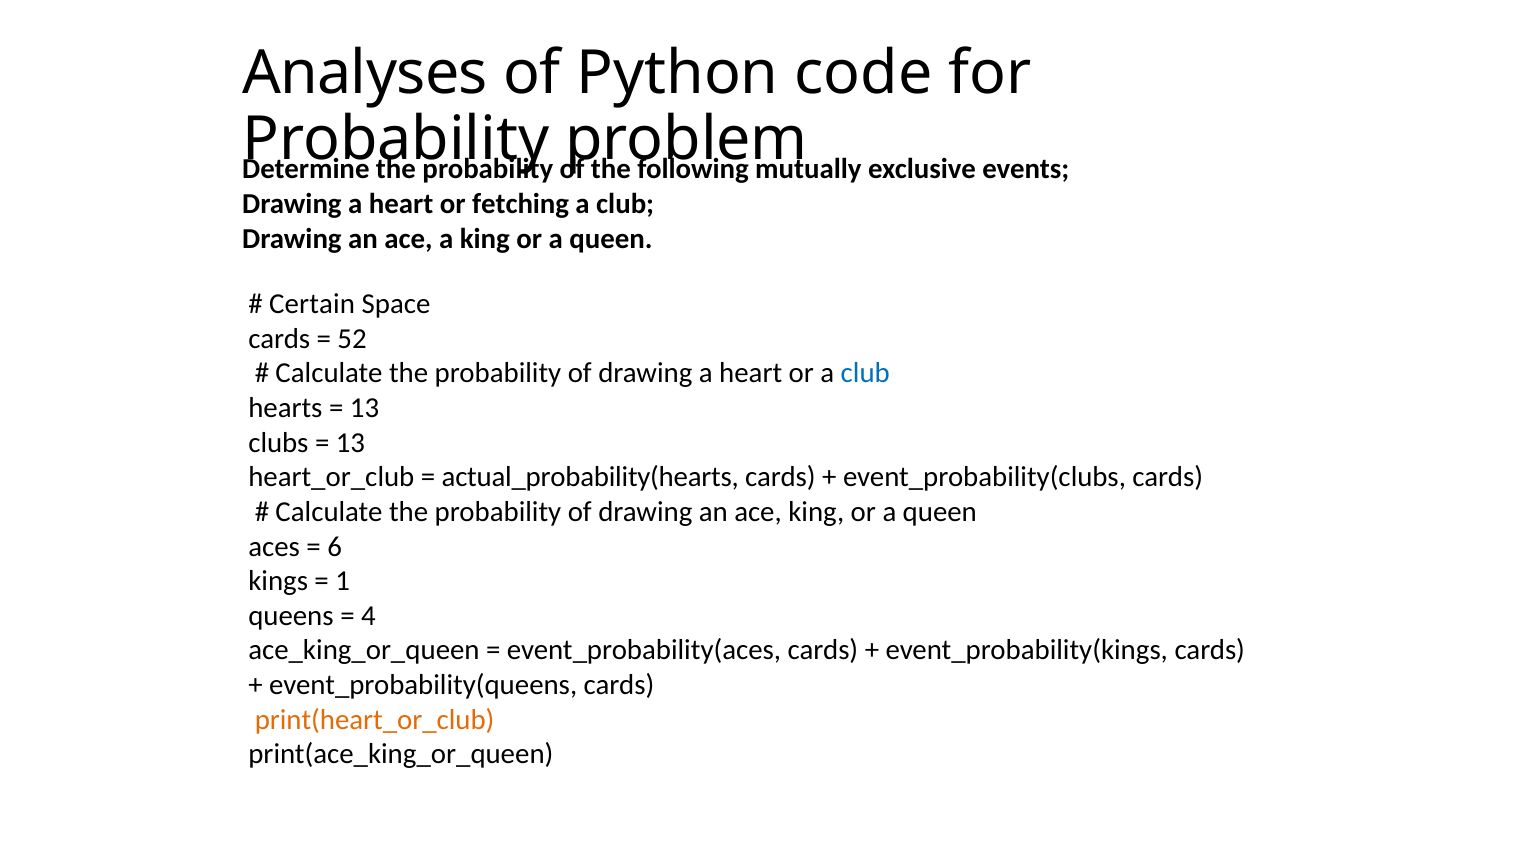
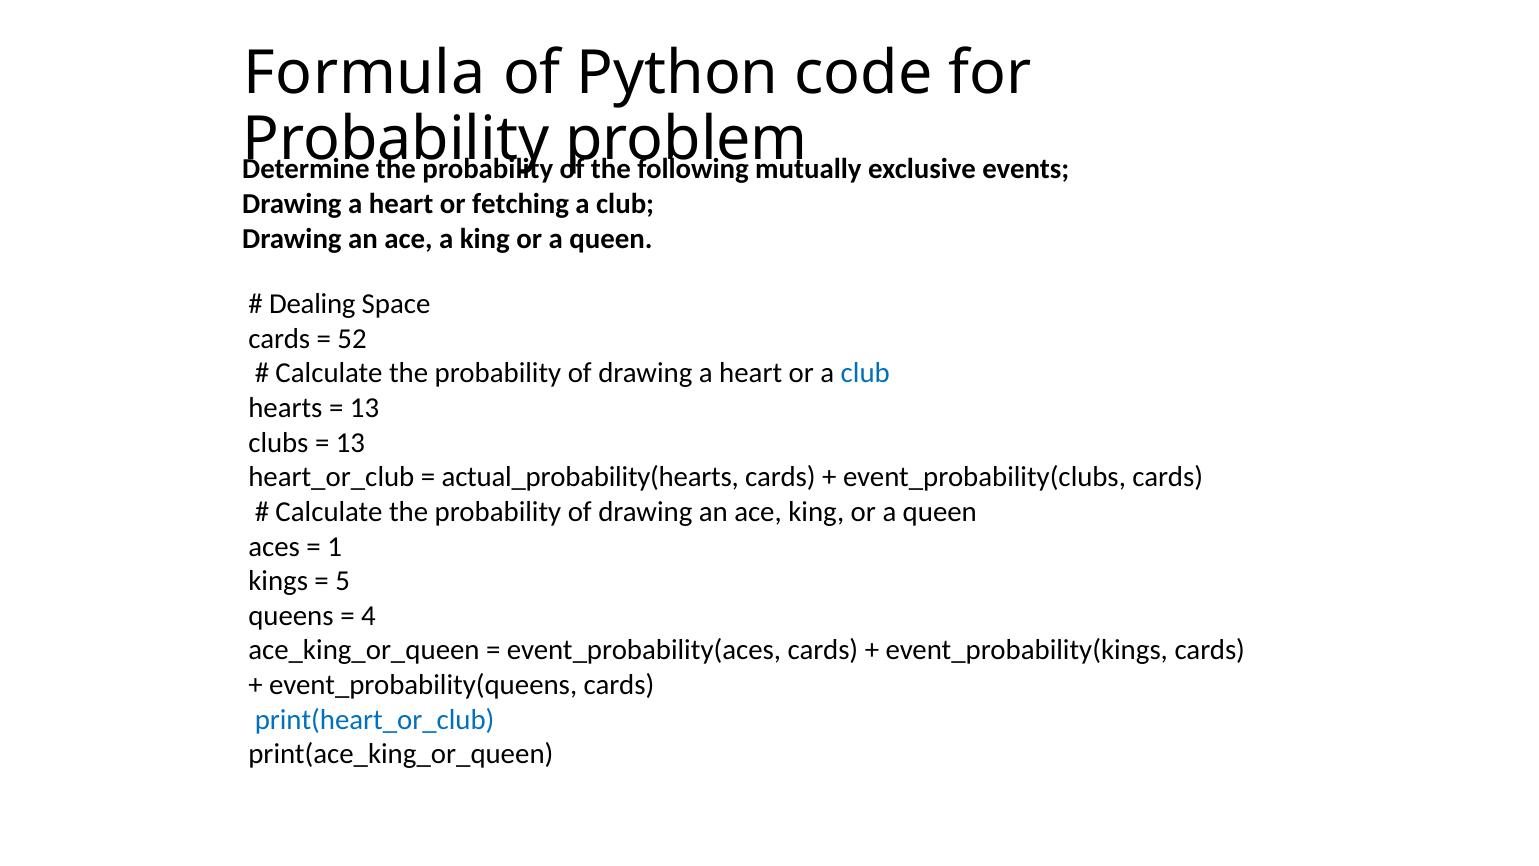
Analyses: Analyses -> Formula (364, 74)
Certain: Certain -> Dealing (312, 304)
6: 6 -> 1 (335, 546)
1: 1 -> 5 (343, 581)
print(heart_or_club colour: orange -> blue (375, 719)
